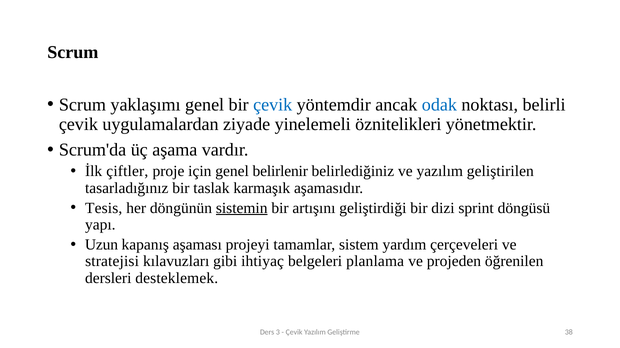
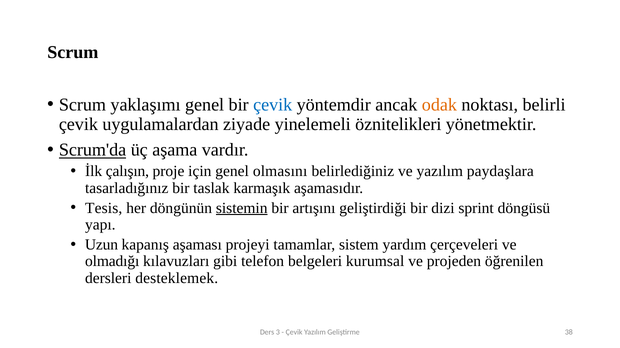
odak colour: blue -> orange (439, 105)
Scrum'da underline: none -> present (93, 150)
çiftler: çiftler -> çalışın (127, 172)
belirlenir: belirlenir -> olmasını (280, 172)
geliştirilen: geliştirilen -> paydaşlara (500, 172)
stratejisi: stratejisi -> olmadığı (112, 262)
ihtiyaç: ihtiyaç -> telefon (263, 262)
planlama: planlama -> kurumsal (375, 262)
